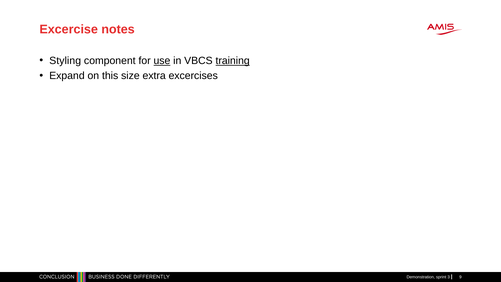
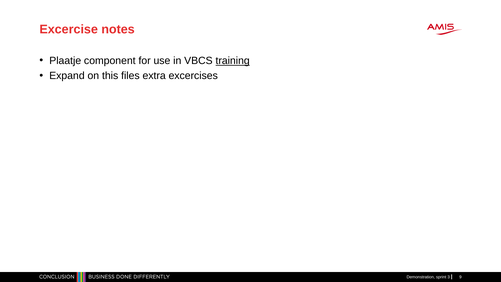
Styling: Styling -> Plaatje (65, 61)
use underline: present -> none (162, 61)
size: size -> files (130, 76)
